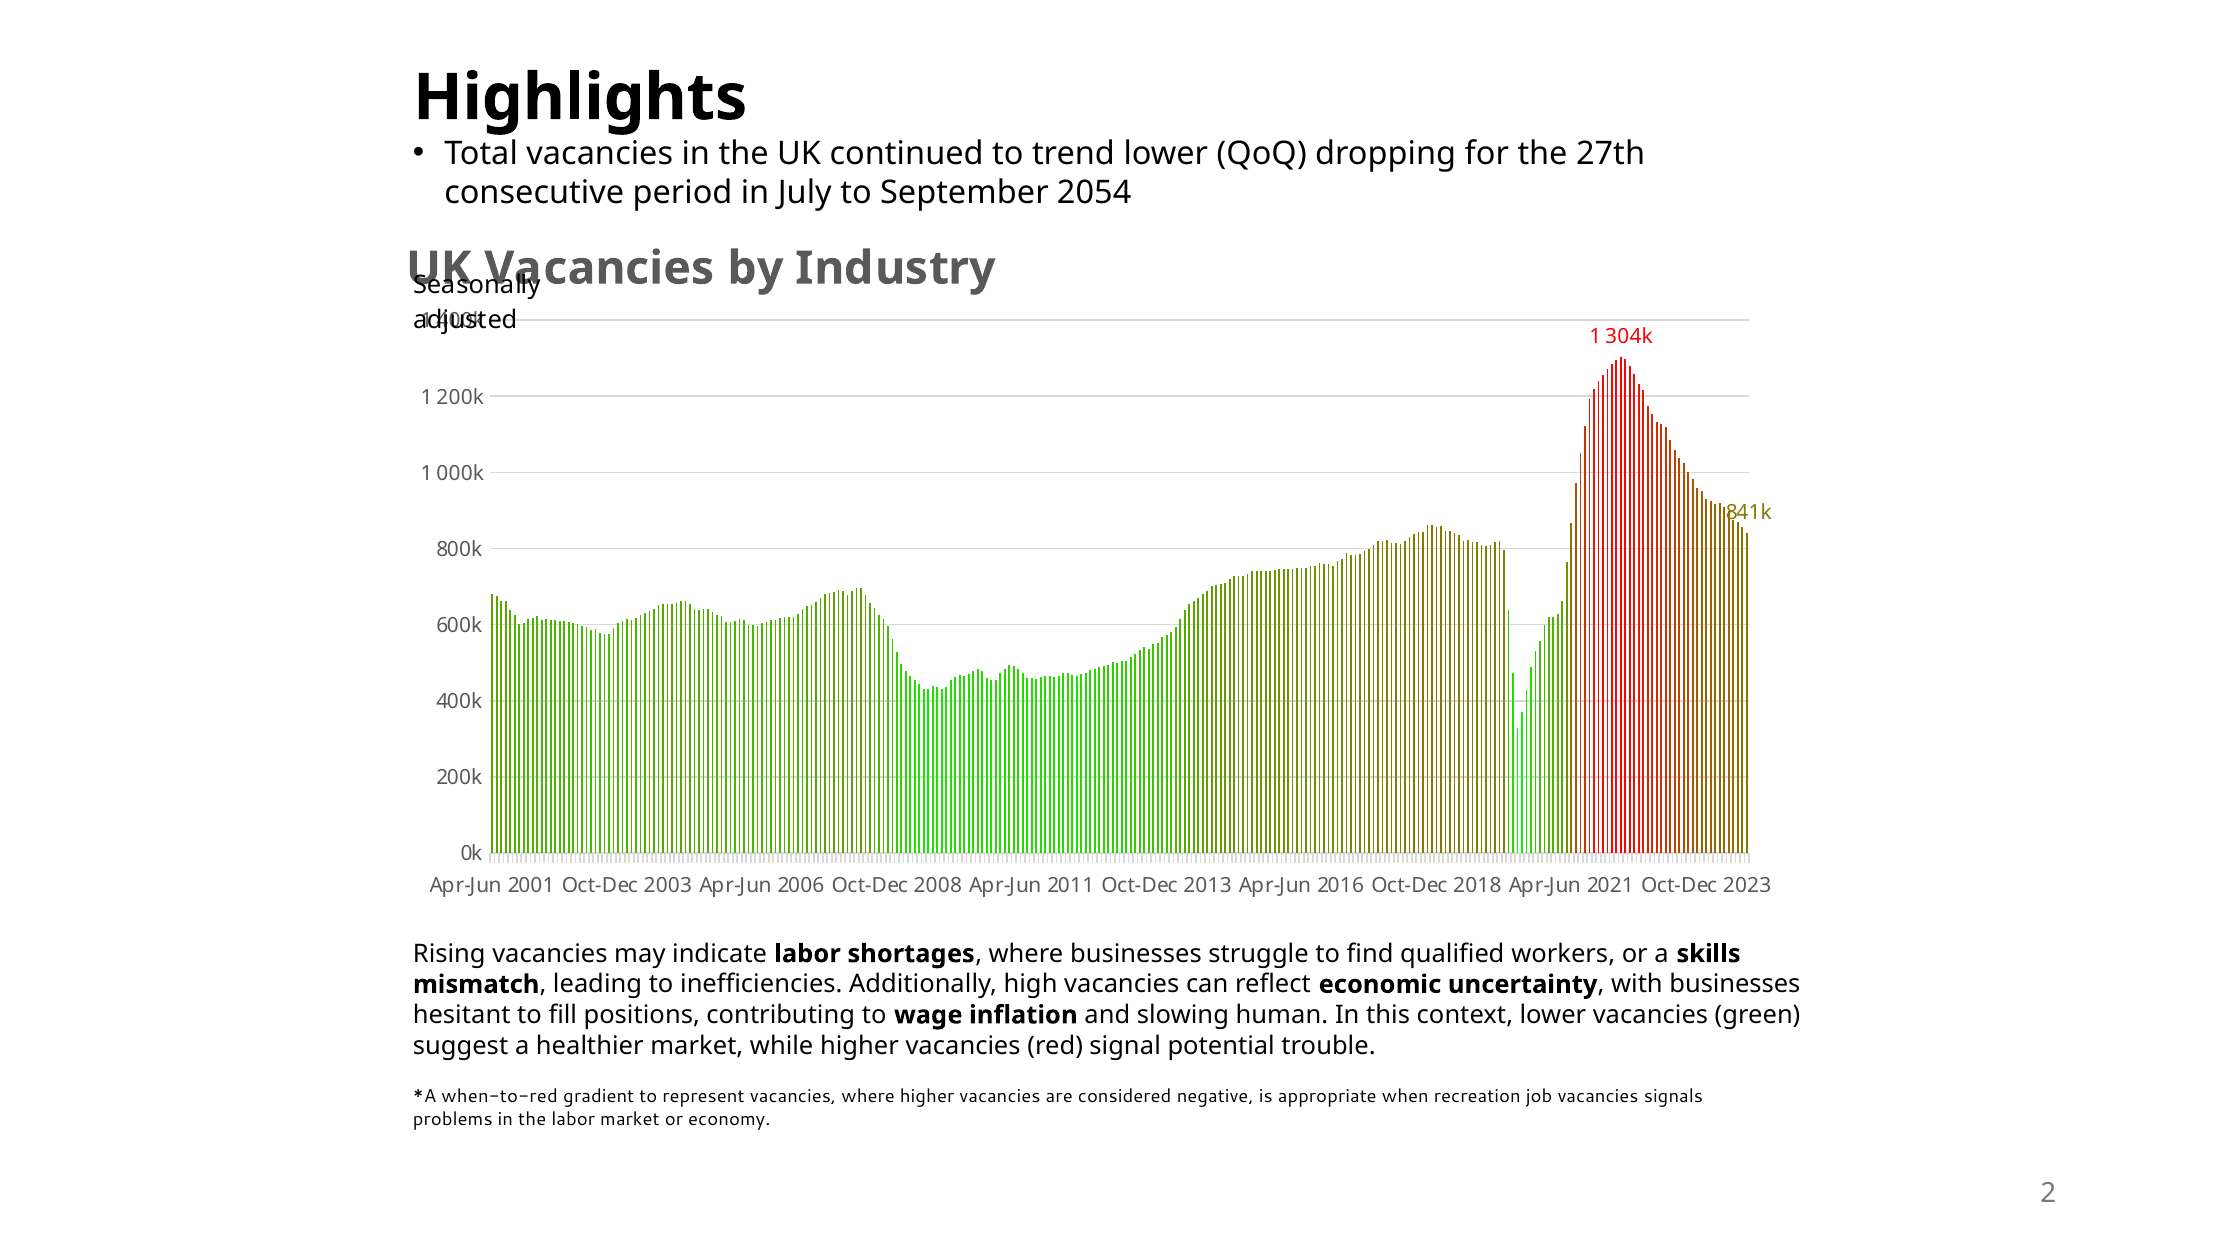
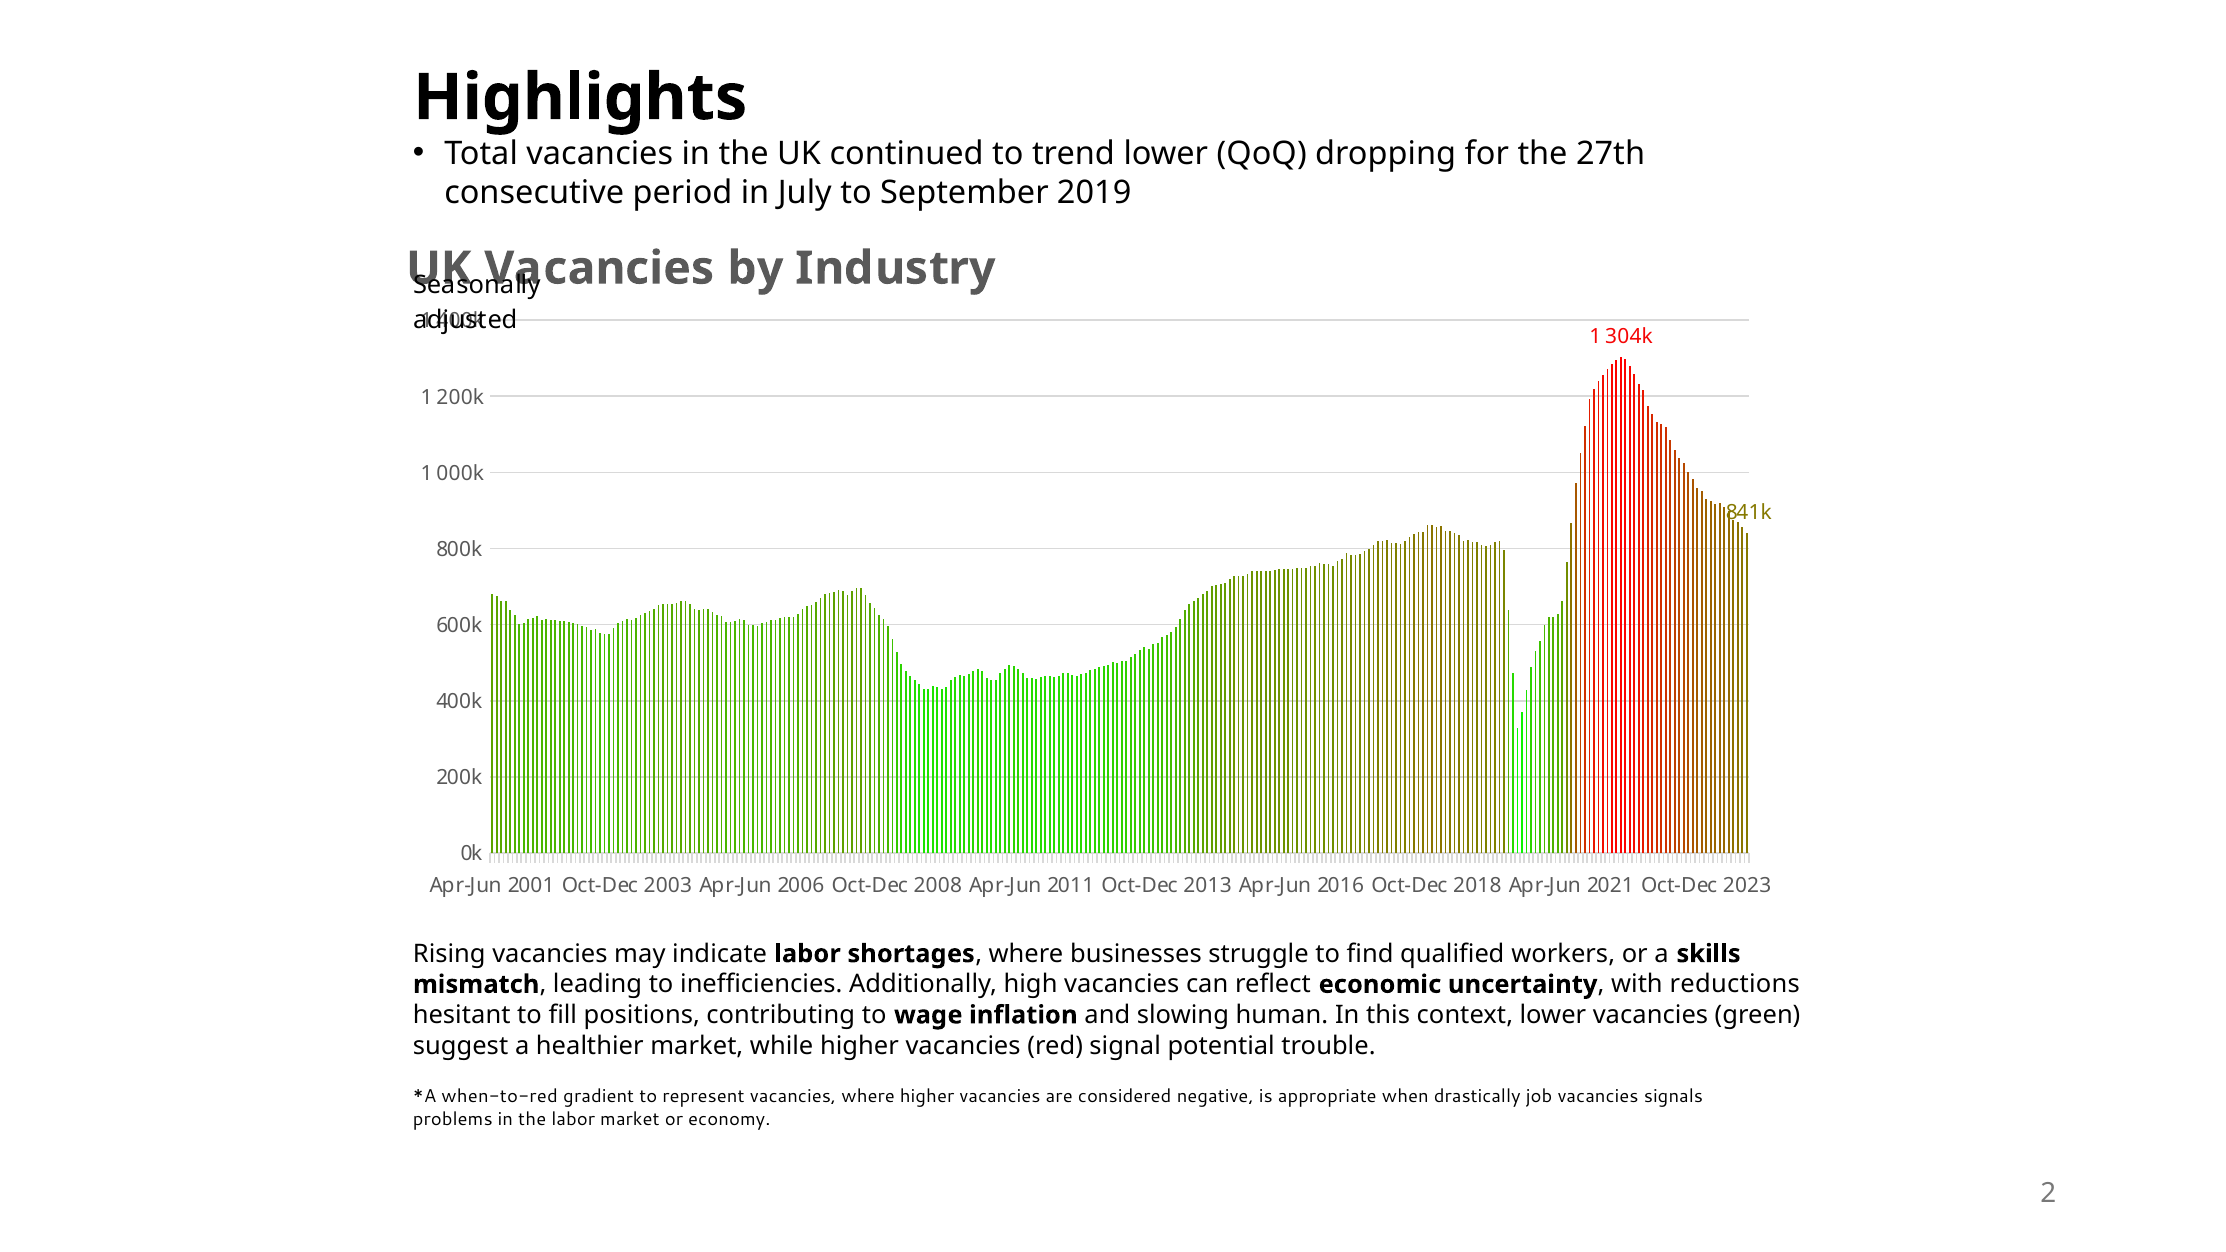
2054: 2054 -> 2019 (1094, 193)
with businesses: businesses -> reductions (1735, 985)
recreation: recreation -> drastically (1477, 1097)
